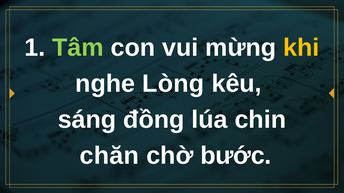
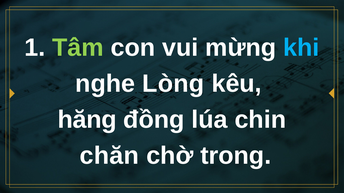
khi colour: yellow -> light blue (301, 48)
sáng: sáng -> hăng (87, 120)
bước: bước -> trong (236, 156)
